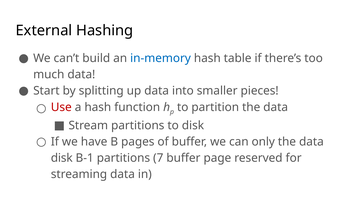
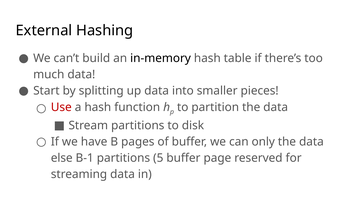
in-memory colour: blue -> black (161, 58)
disk: disk -> else (62, 158)
7: 7 -> 5 (158, 158)
